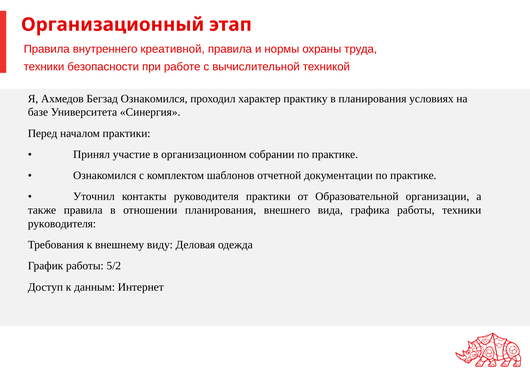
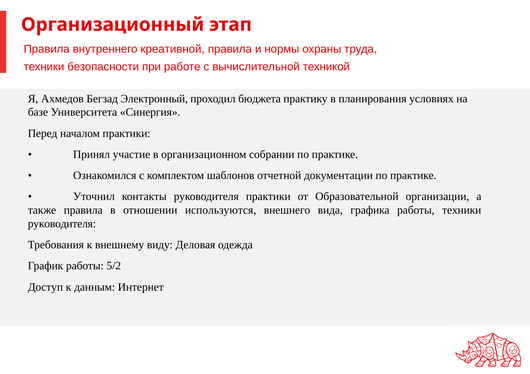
Бегзад Ознакомился: Ознакомился -> Электронный (154, 99)
характер: характер -> бюджета (260, 99)
отношении планирования: планирования -> используются (221, 211)
